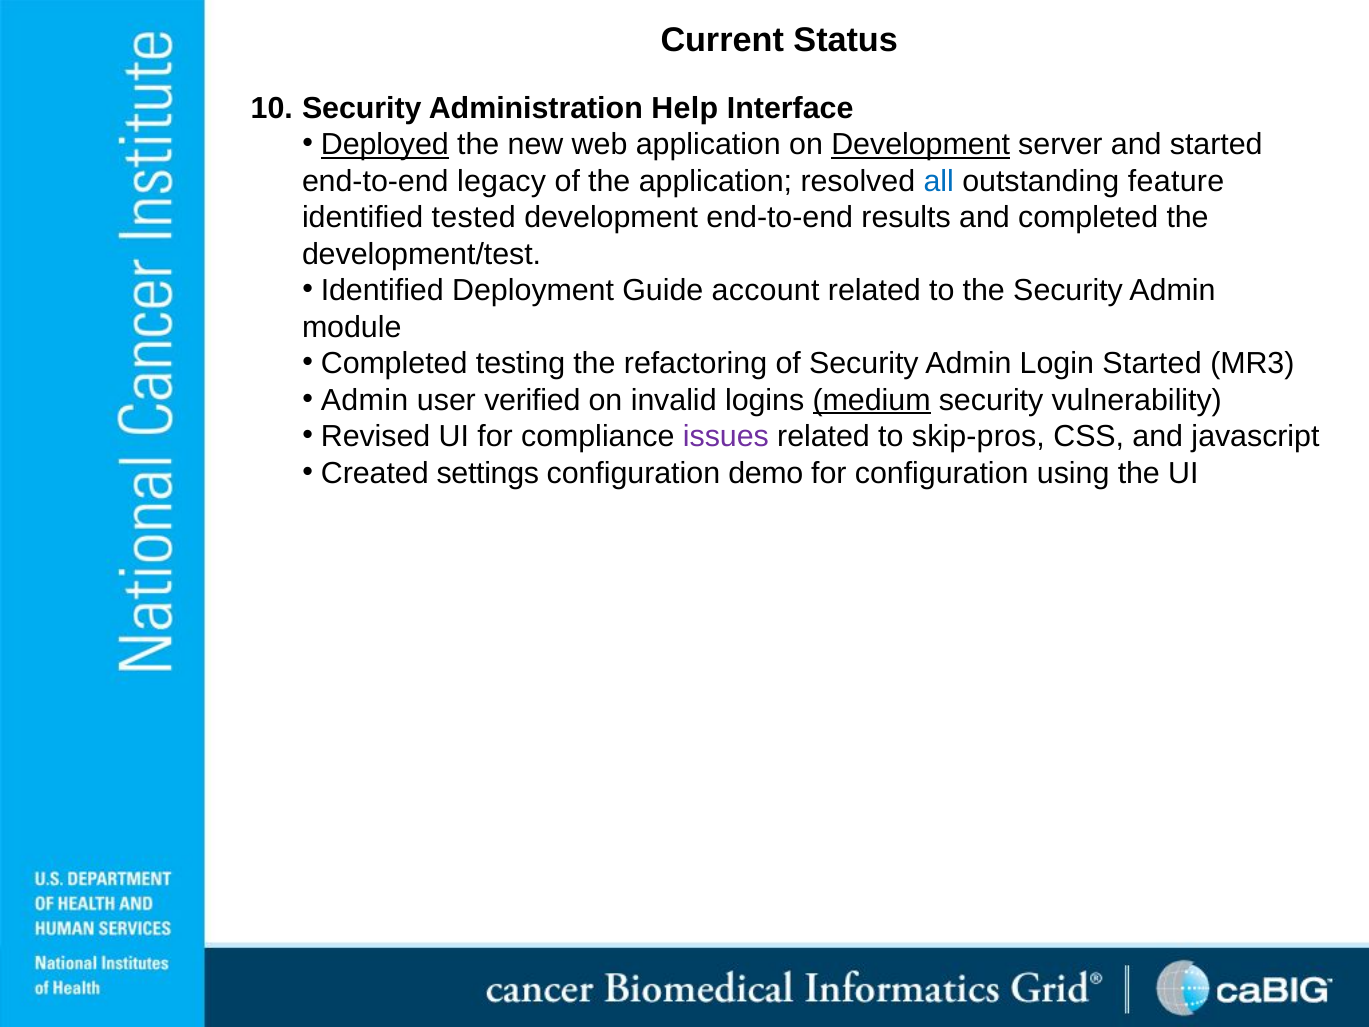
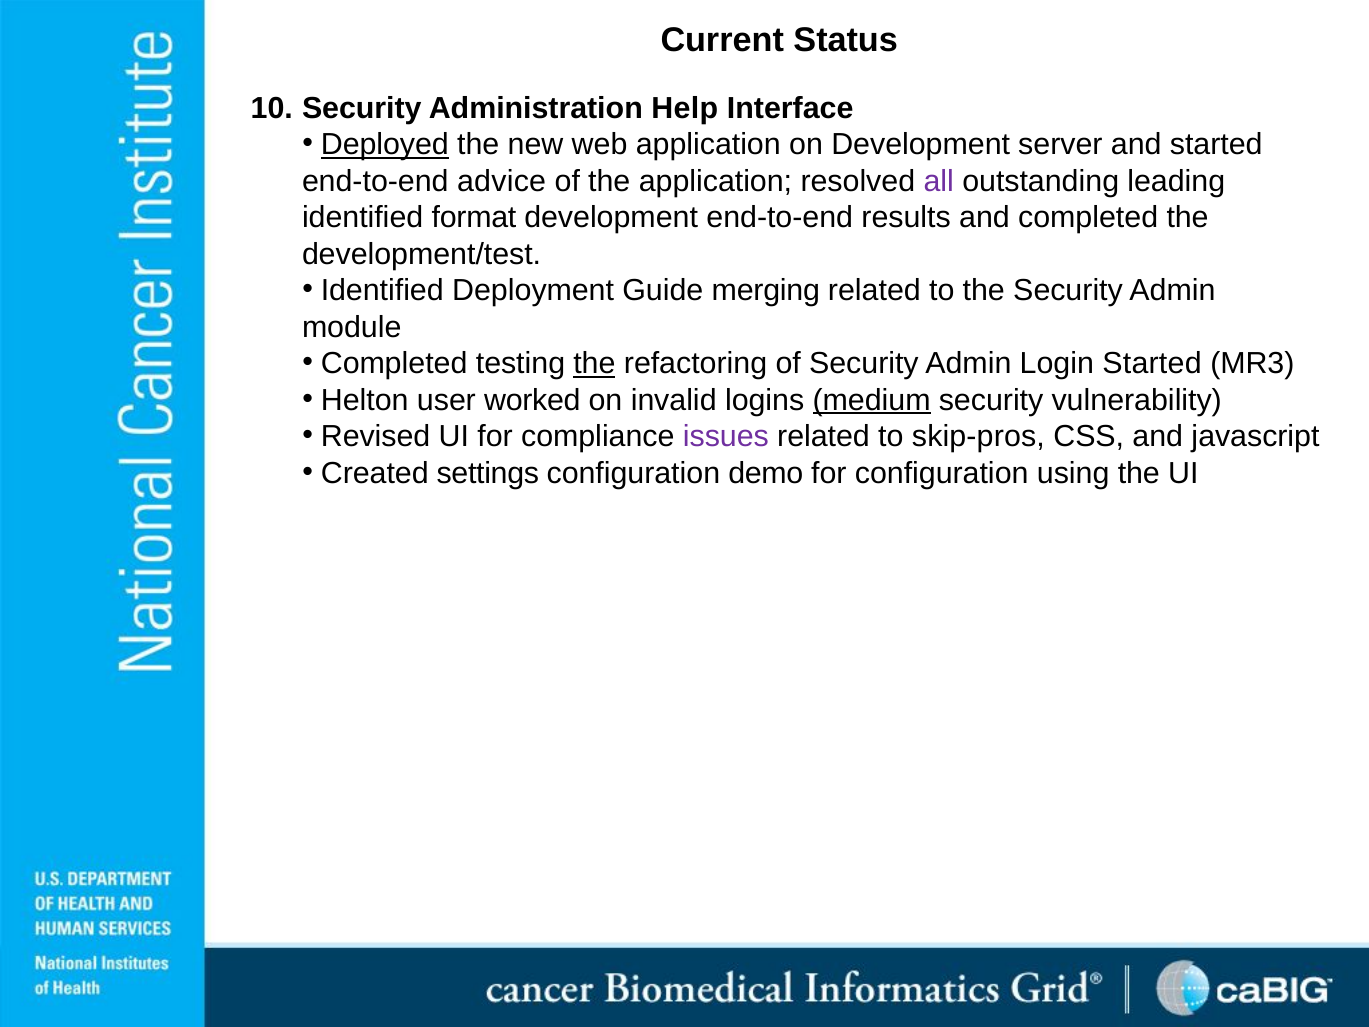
Development underline: present -> none (921, 145)
legacy: legacy -> advice (502, 181)
all colour: blue -> purple (939, 181)
feature: feature -> leading (1176, 181)
tested: tested -> format (474, 218)
account: account -> merging (766, 291)
the underline: none -> present (594, 364)
Admin: Admin -> Helton (365, 400)
verified: verified -> worked (532, 400)
